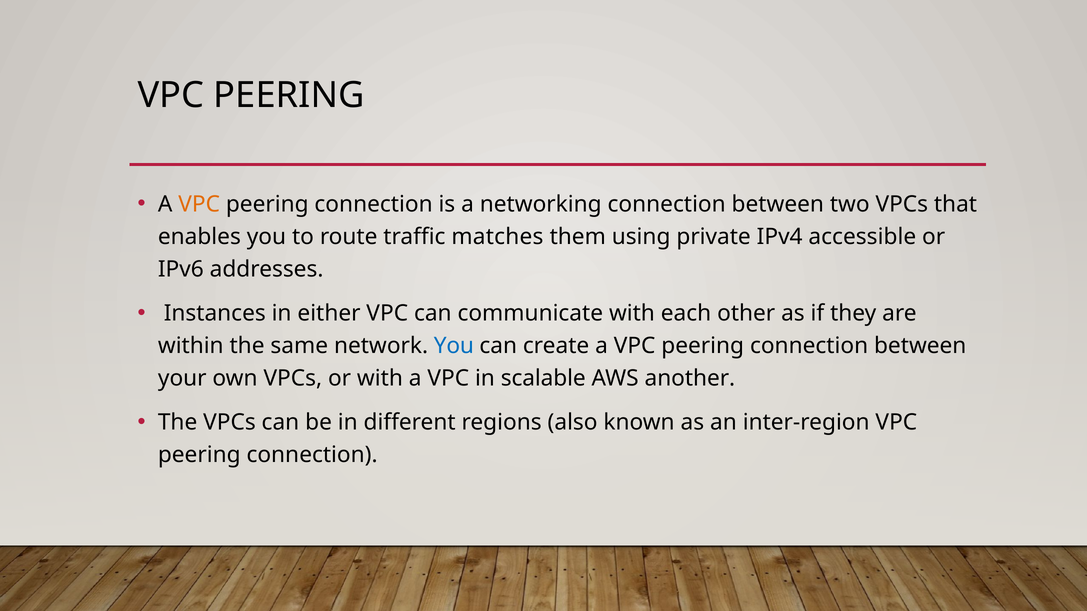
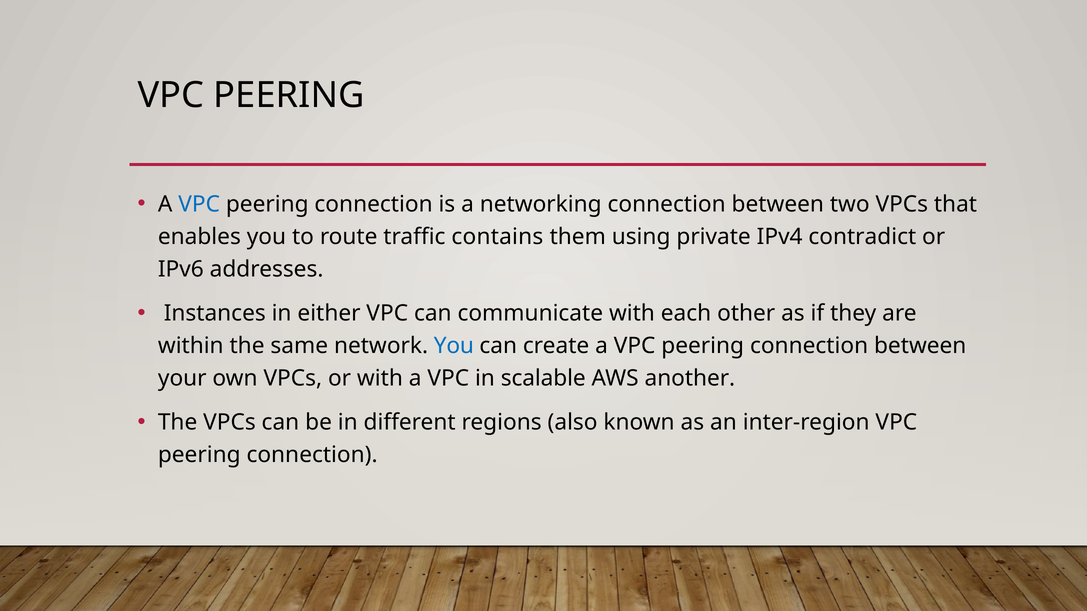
VPC colour: orange -> blue (199, 204)
matches: matches -> contains (497, 237)
accessible: accessible -> contradict (862, 237)
